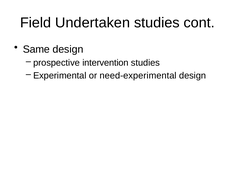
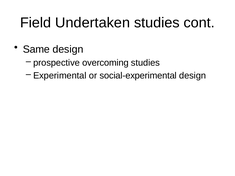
intervention: intervention -> overcoming (105, 63)
need-experimental: need-experimental -> social-experimental (138, 76)
